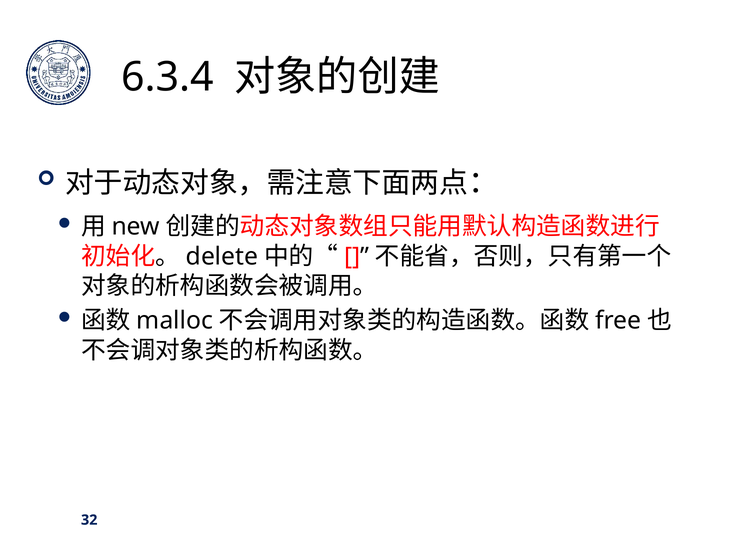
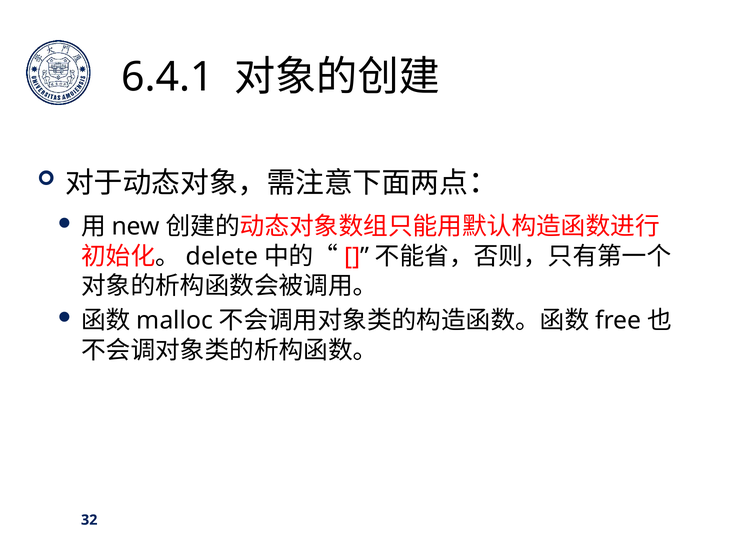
6.3.4: 6.3.4 -> 6.4.1 (167, 77)
